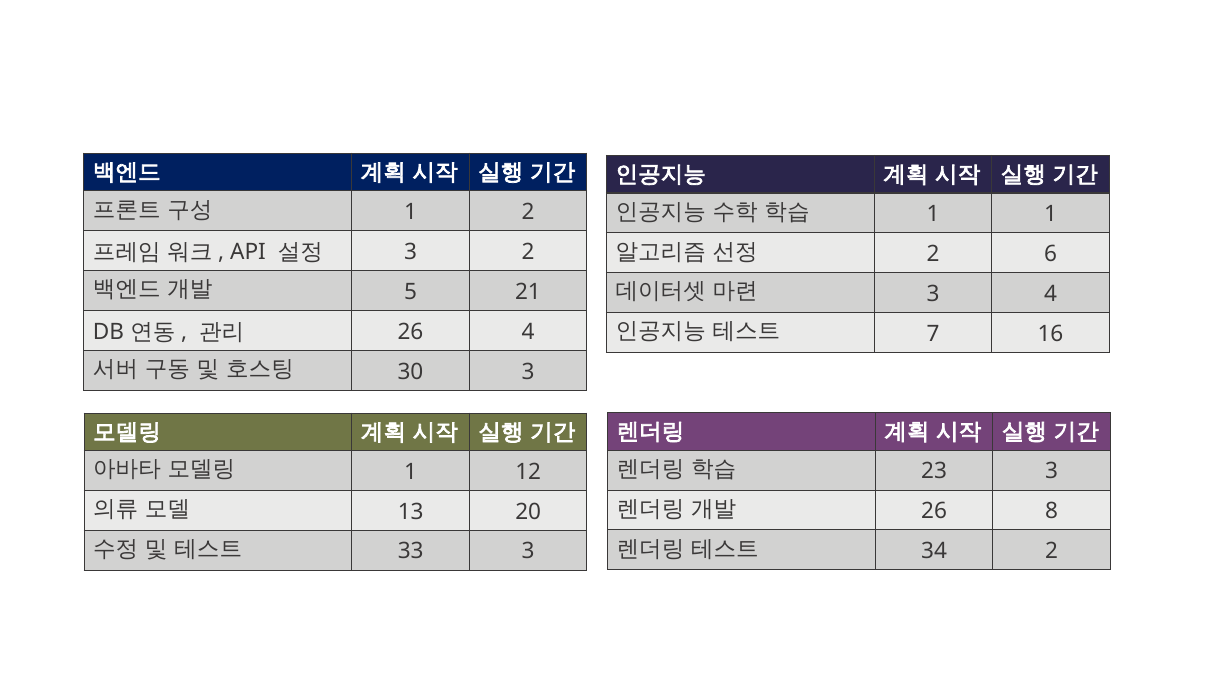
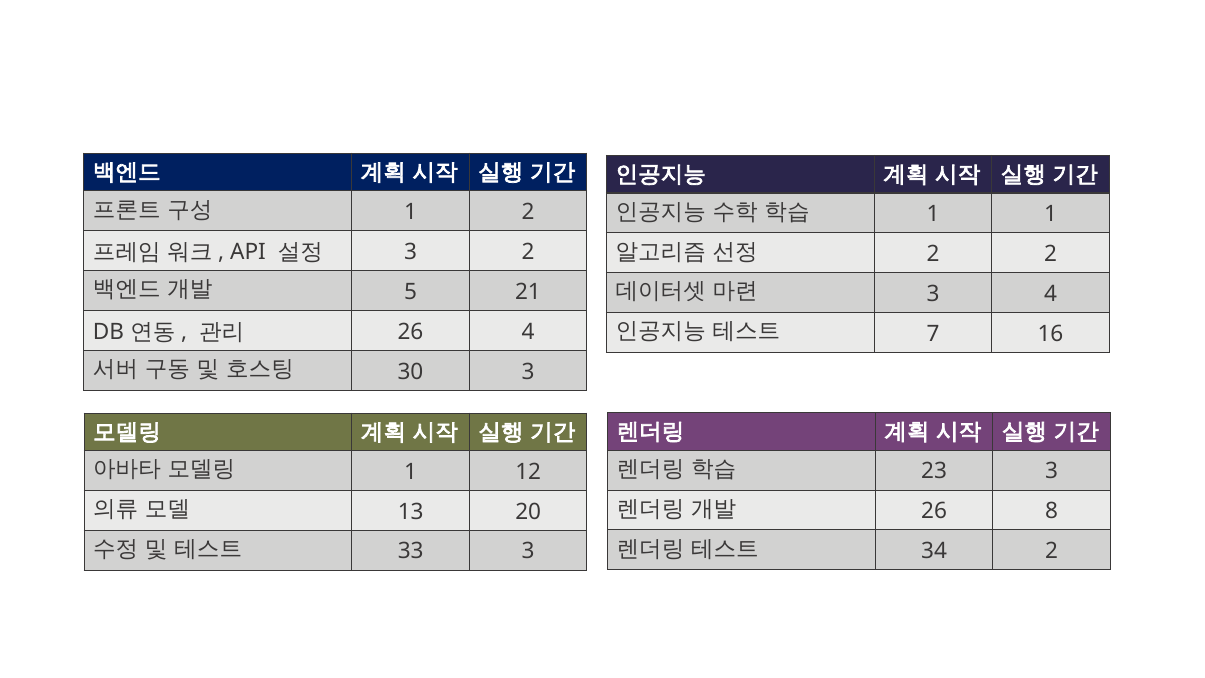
2 6: 6 -> 2 (1051, 254)
